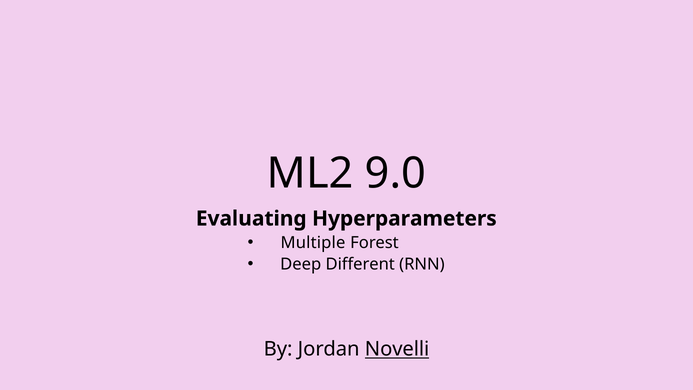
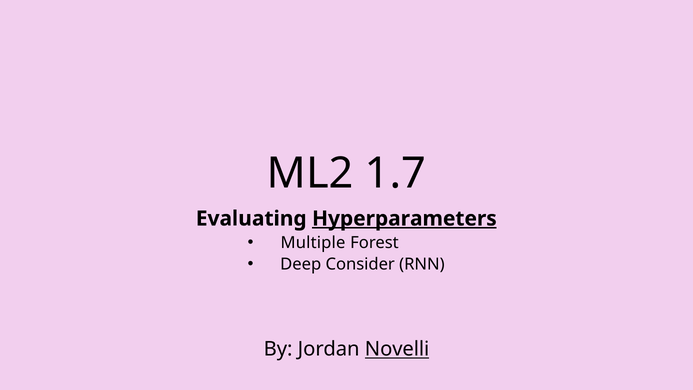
9.0: 9.0 -> 1.7 (395, 173)
Hyperparameters underline: none -> present (404, 219)
Different: Different -> Consider (360, 264)
